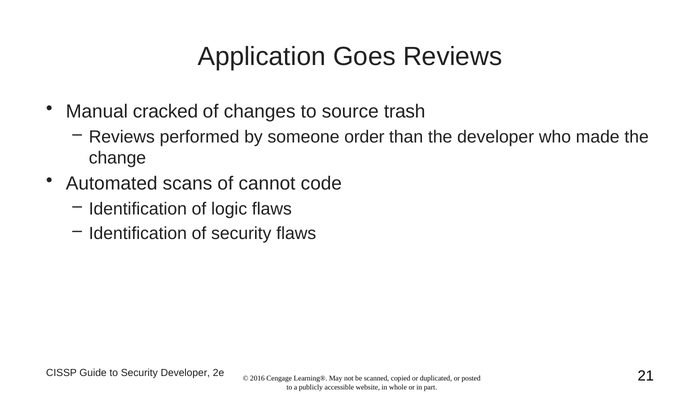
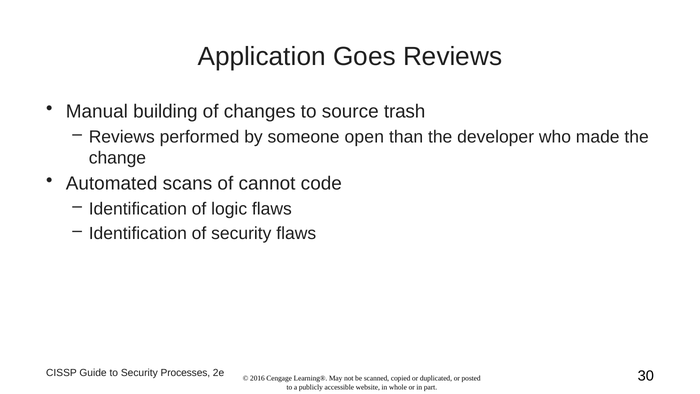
cracked: cracked -> building (165, 112)
order: order -> open (364, 137)
Security Developer: Developer -> Processes (185, 373)
21: 21 -> 30 (646, 376)
